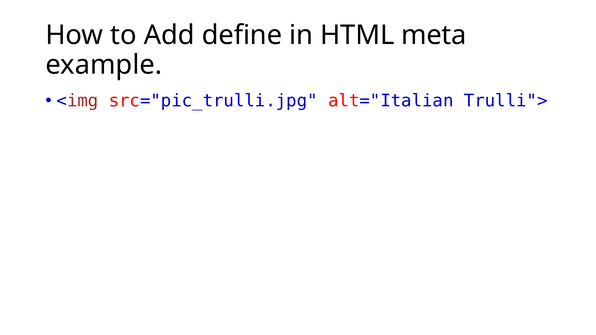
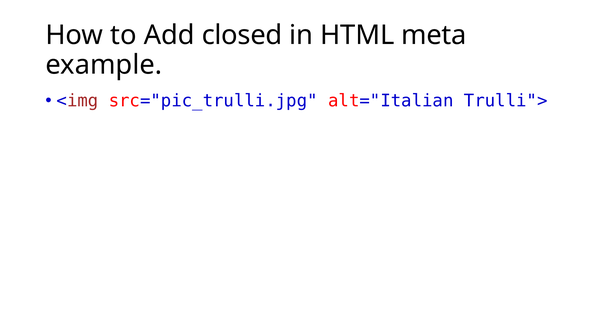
define: define -> closed (242, 35)
